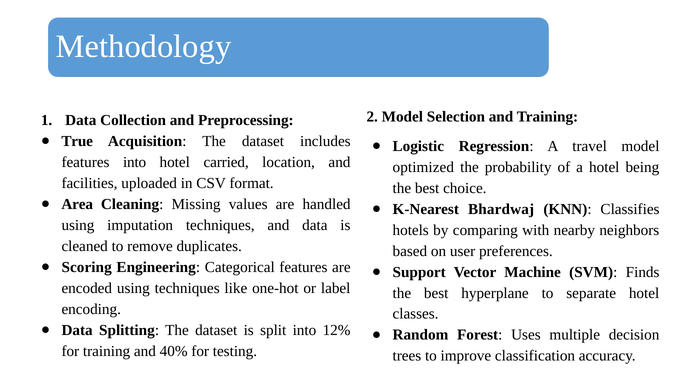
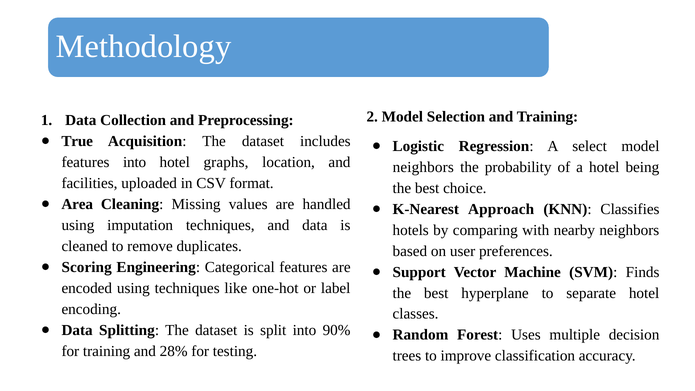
travel: travel -> select (590, 146)
carried: carried -> graphs (226, 162)
optimized: optimized -> neighbors (423, 167)
Bhardwaj: Bhardwaj -> Approach (501, 209)
12%: 12% -> 90% (337, 330)
40%: 40% -> 28% (174, 351)
